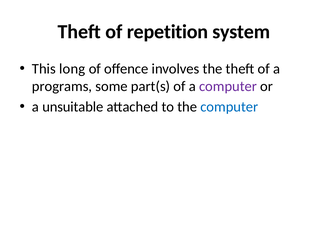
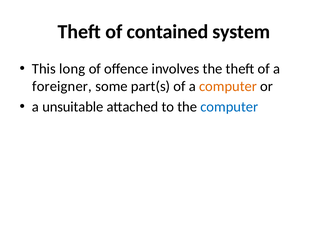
repetition: repetition -> contained (168, 32)
programs: programs -> foreigner (62, 86)
computer colour: purple -> orange (228, 86)
